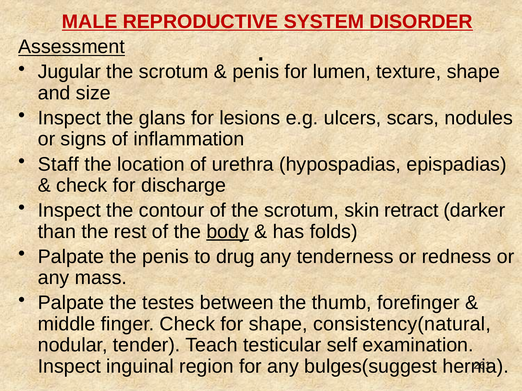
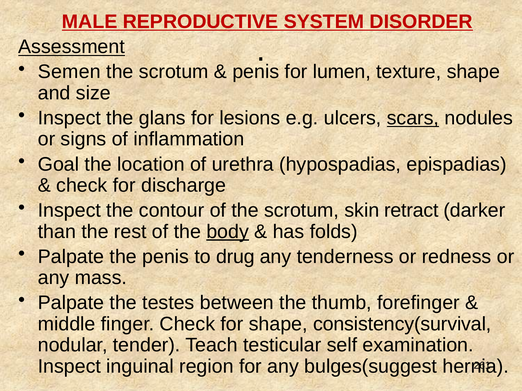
Jugular: Jugular -> Semen (69, 72)
scars underline: none -> present (413, 118)
Staff: Staff -> Goal (59, 164)
consistency(natural: consistency(natural -> consistency(survival (402, 324)
